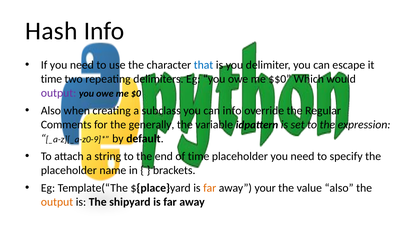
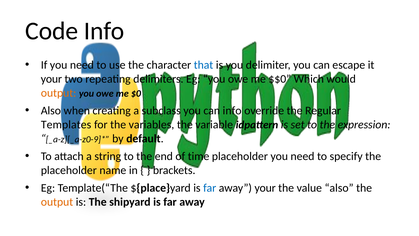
Hash: Hash -> Code (52, 31)
time: time -> your (51, 79)
output colour: purple -> orange (59, 93)
Comments: Comments -> Templates (66, 125)
generally: generally -> variables (151, 125)
far colour: orange -> blue (210, 188)
